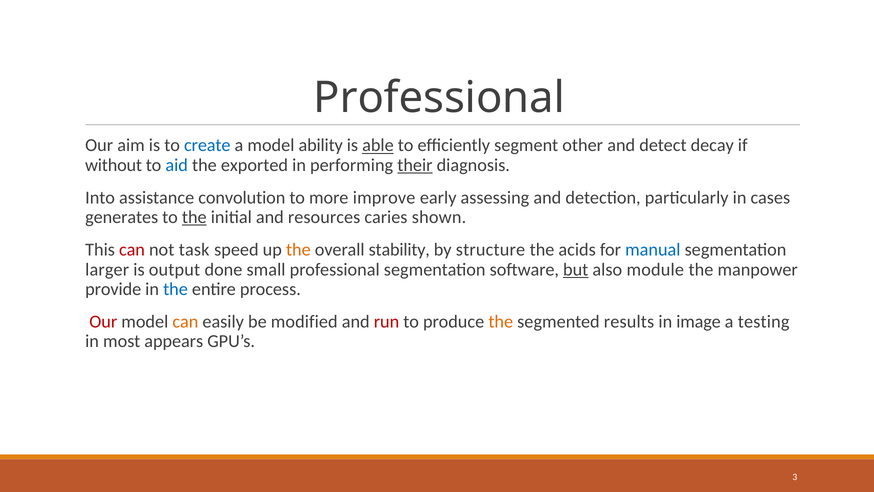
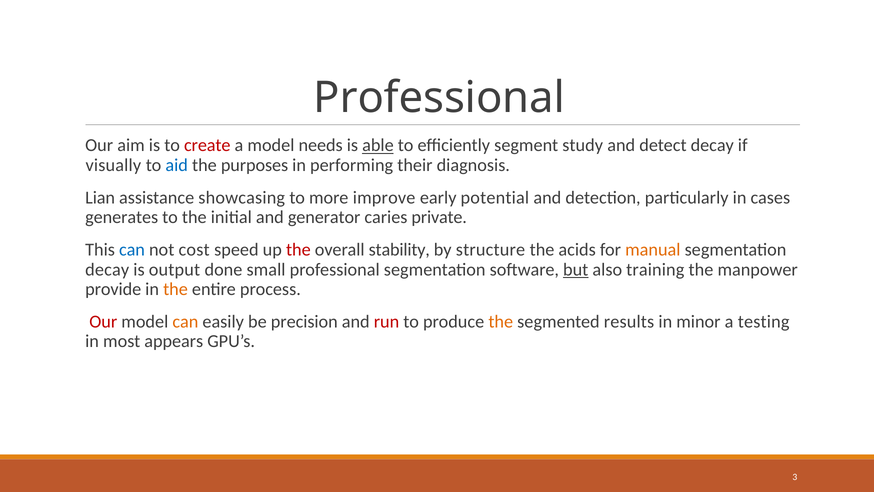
create colour: blue -> red (207, 145)
ability: ability -> needs (321, 145)
other: other -> study (583, 145)
without: without -> visually (113, 165)
exported: exported -> purposes (255, 165)
their underline: present -> none (415, 165)
Into: Into -> Lian (100, 197)
convolution: convolution -> showcasing (242, 197)
assessing: assessing -> potential (495, 197)
the underline: present -> none (194, 217)
resources: resources -> generator (324, 217)
shown: shown -> private (439, 217)
can colour: red -> blue (132, 250)
task: task -> cost (194, 250)
the colour: orange -> red (298, 250)
manual colour: blue -> orange (653, 250)
larger: larger -> decay (107, 269)
module: module -> training (655, 269)
the colour: blue -> orange (176, 289)
modified: modified -> precision (304, 321)
image: image -> minor (698, 321)
